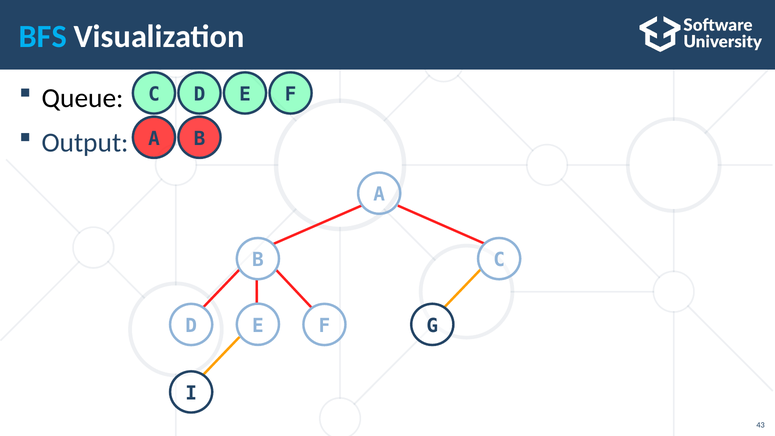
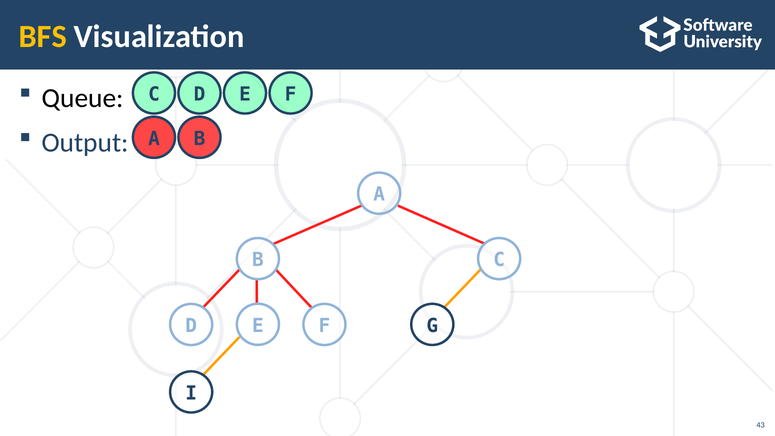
BFS colour: light blue -> yellow (43, 37)
